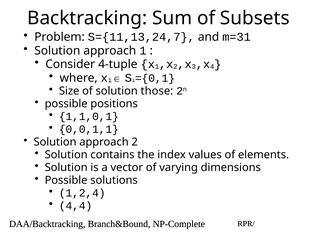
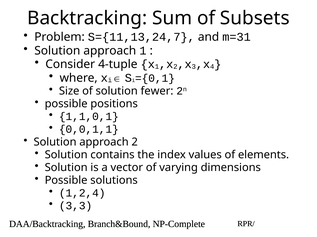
those: those -> fewer (157, 91)
4,4: 4,4 -> 3,3 (76, 206)
